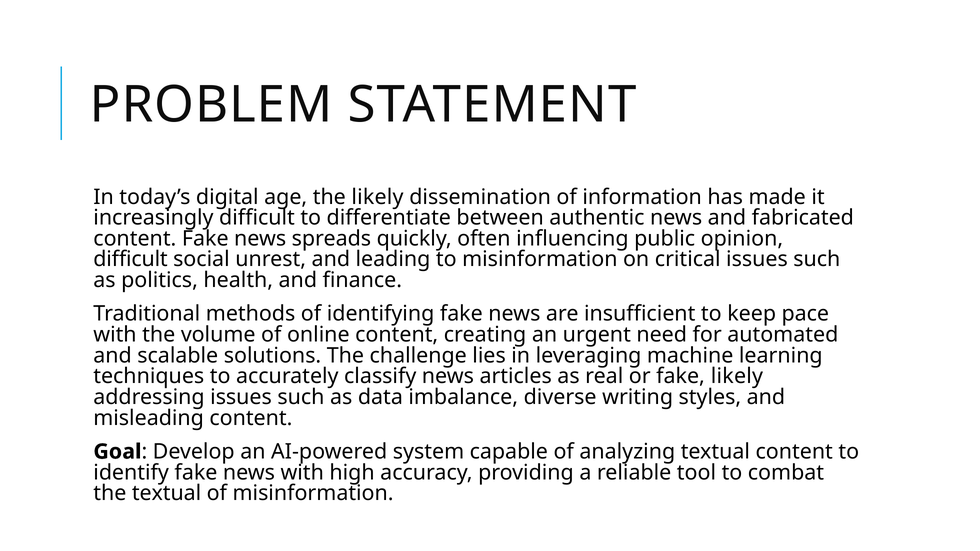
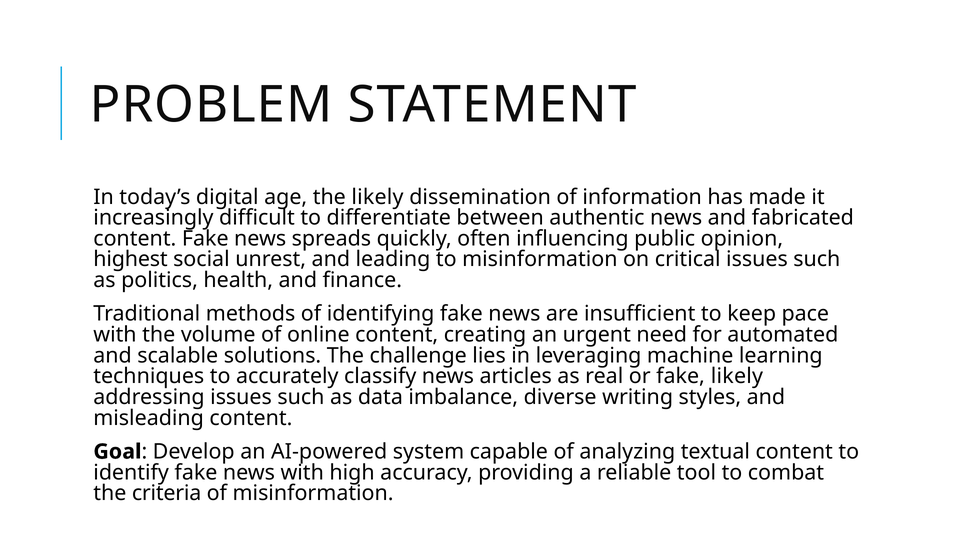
difficult: difficult -> highest (131, 260)
the textual: textual -> criteria (167, 494)
